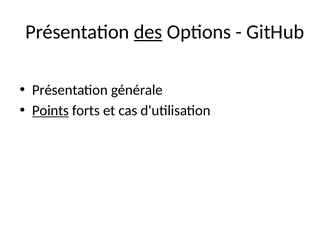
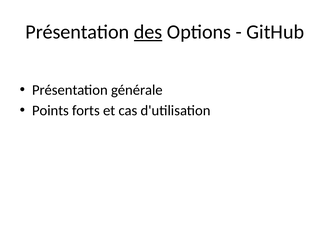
Points underline: present -> none (51, 110)
